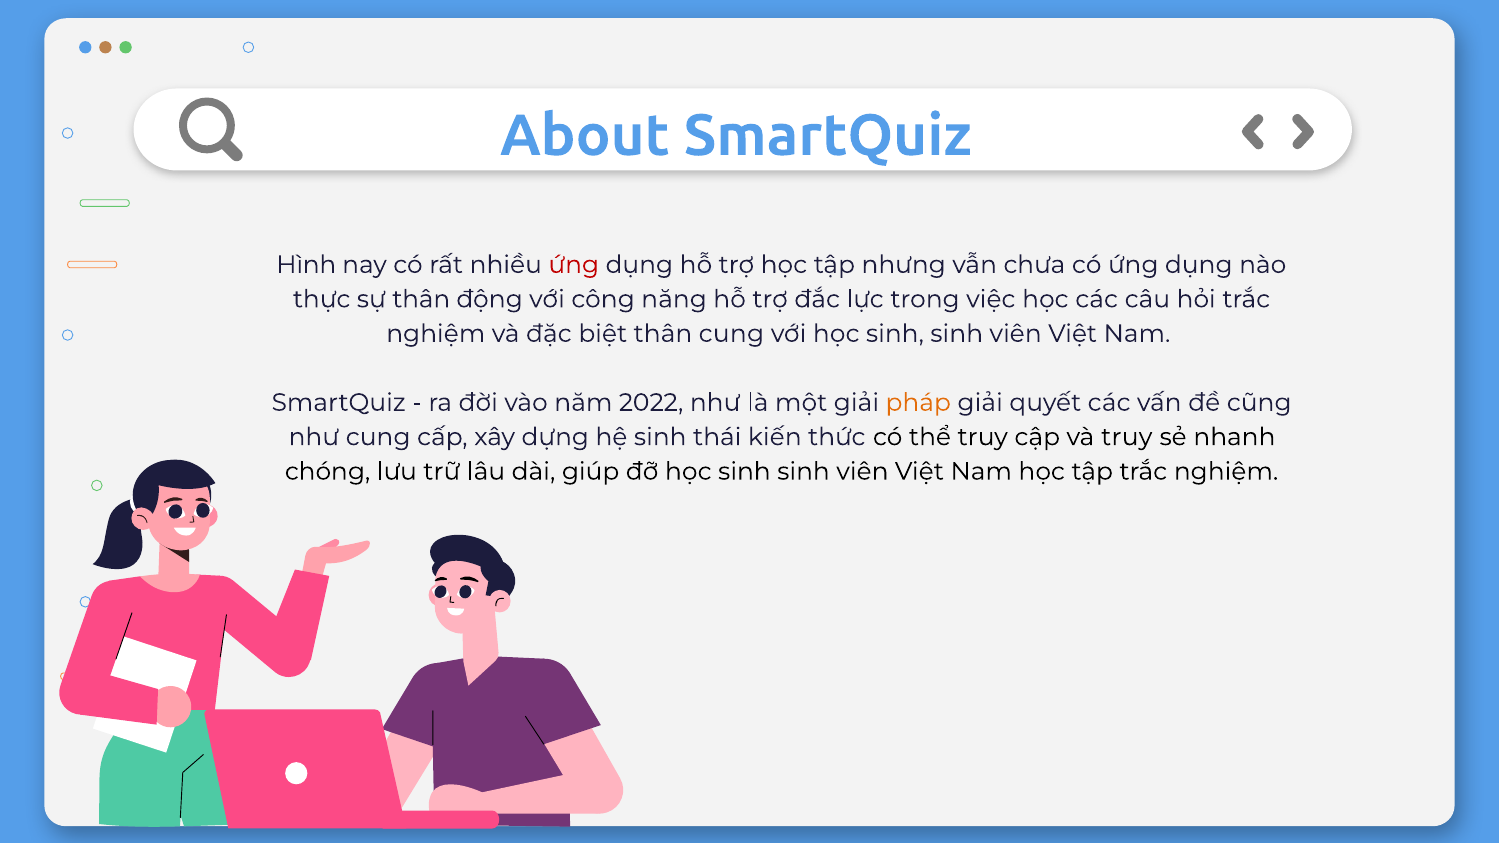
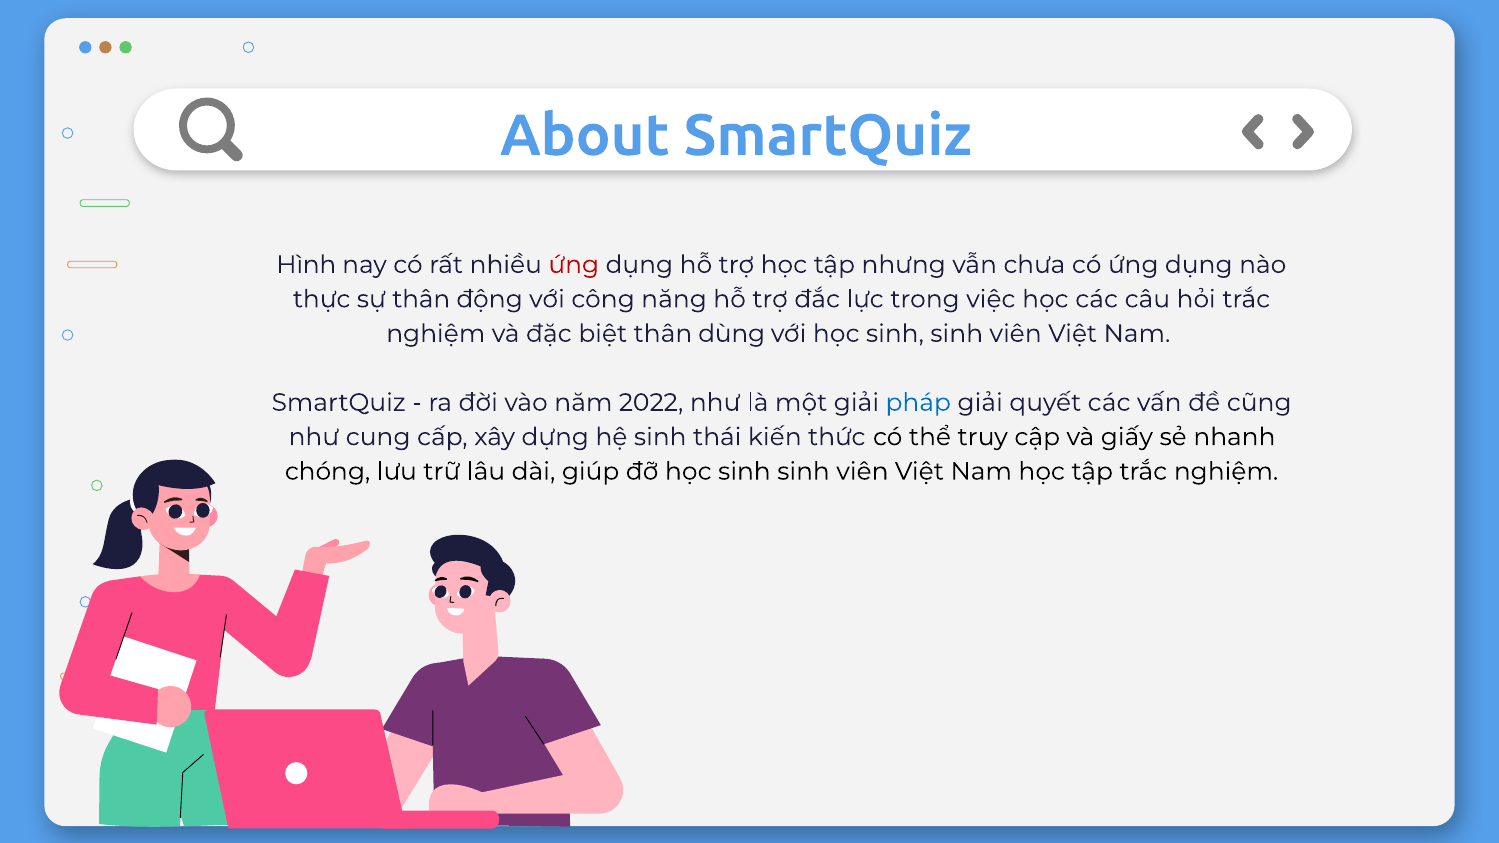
thân cung: cung -> dùng (732, 334)
pháp colour: orange -> blue (918, 403)
và truy: truy -> giấy (1127, 437)
